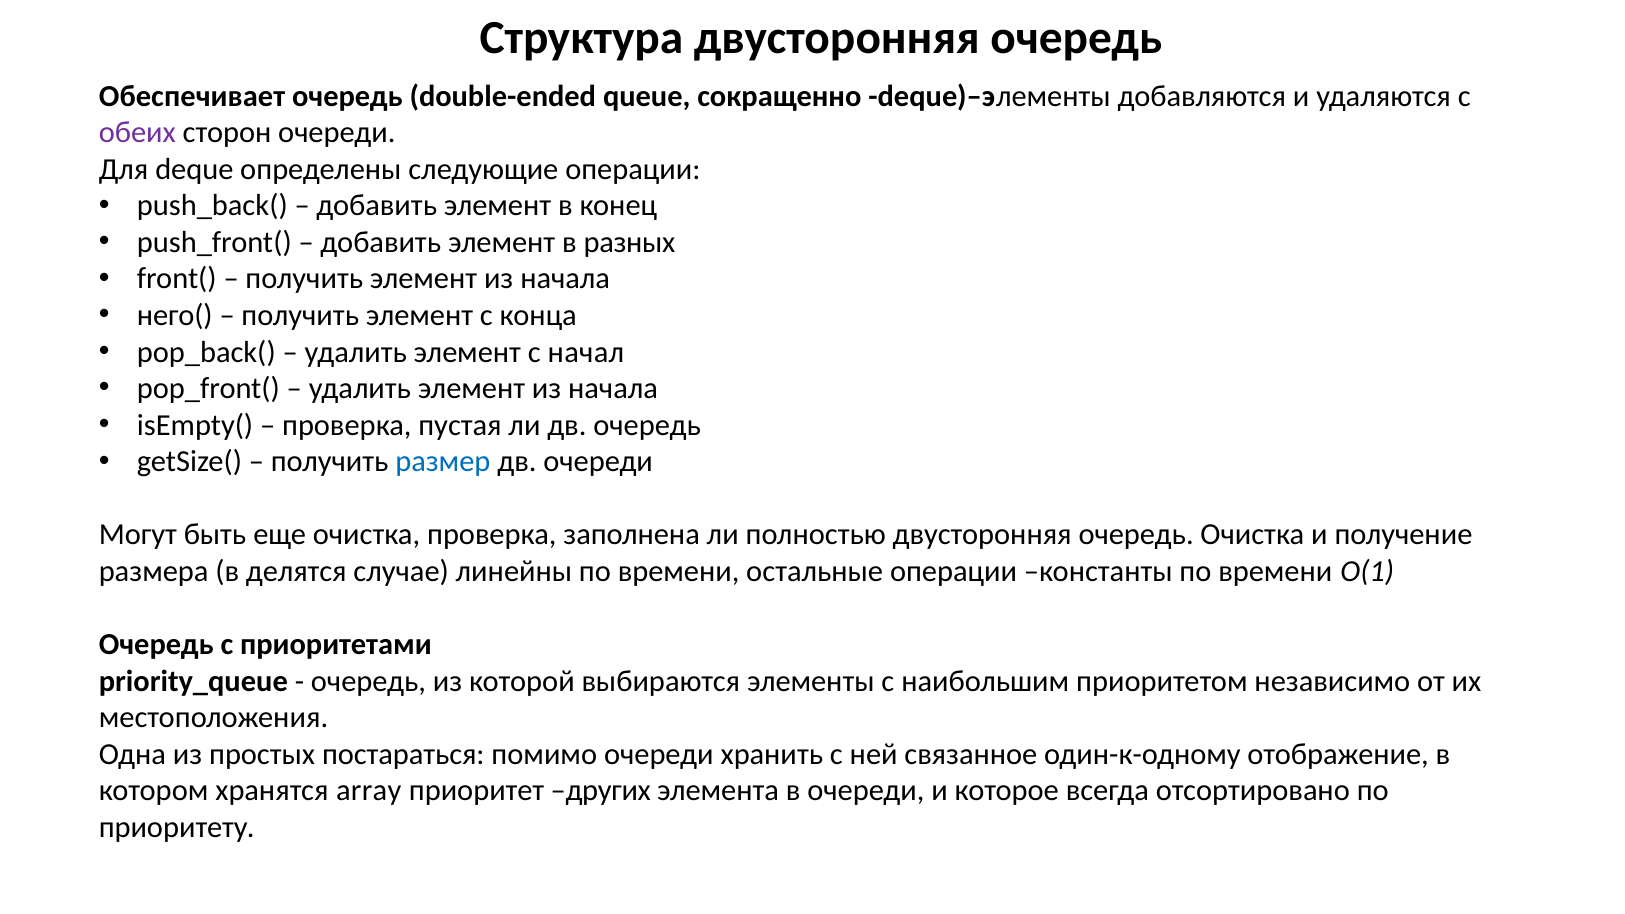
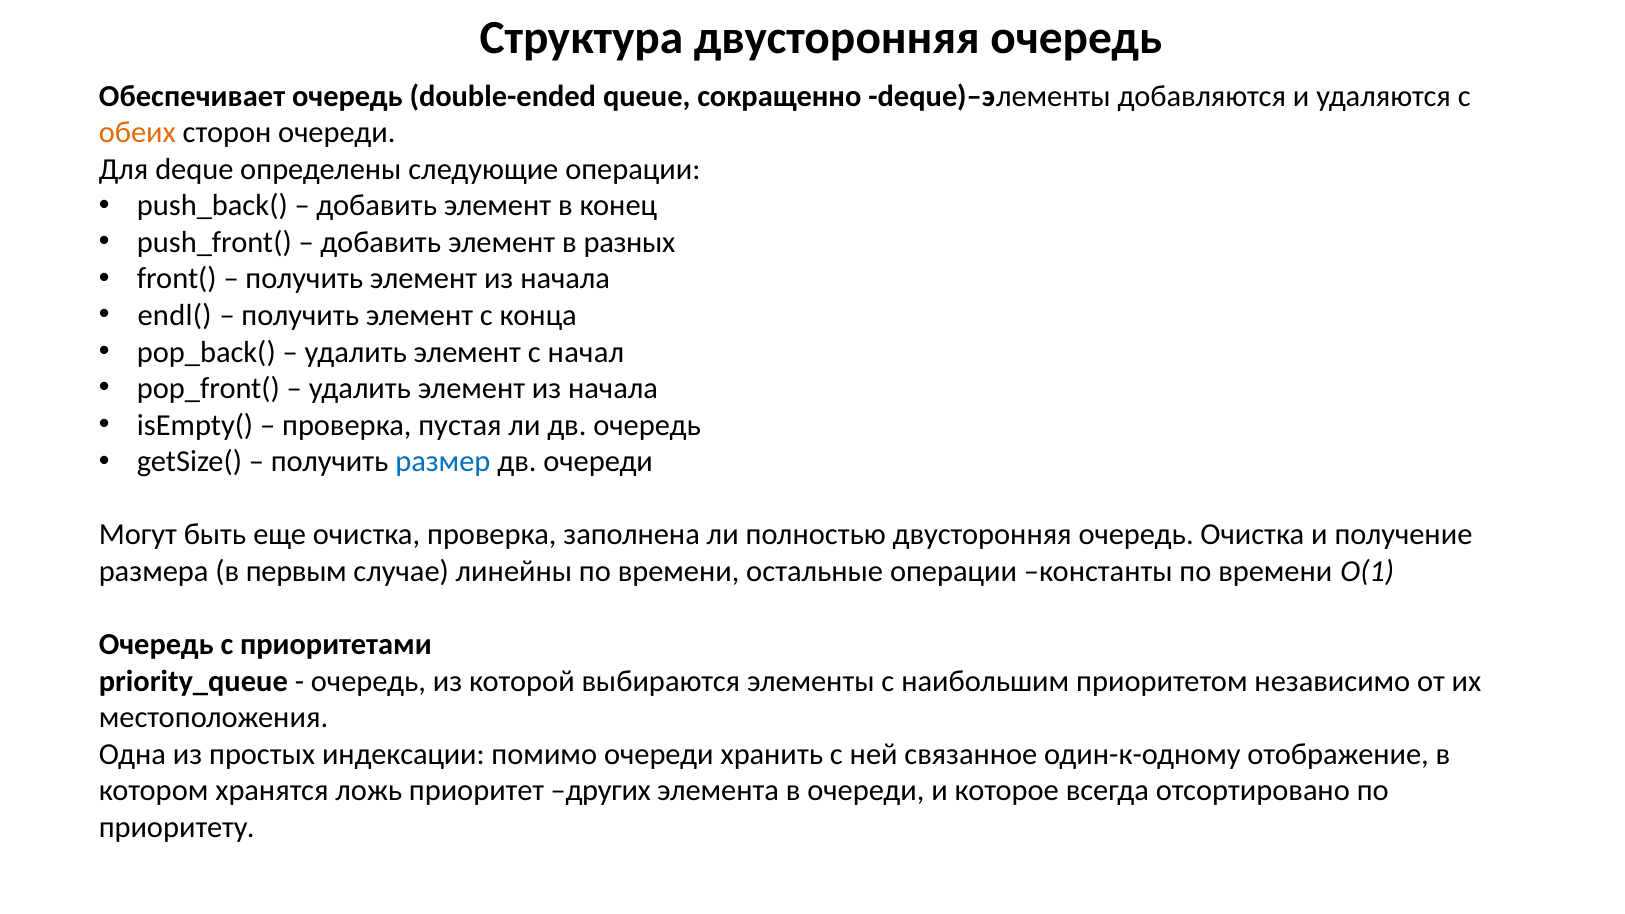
обеих colour: purple -> orange (137, 133)
него(: него( -> endl( (175, 315)
делятся: делятся -> первым (296, 571)
постараться: постараться -> индексации (403, 754)
array: array -> ложь (369, 791)
